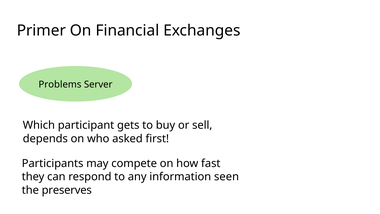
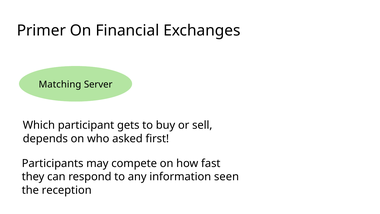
Problems: Problems -> Matching (60, 84)
preserves: preserves -> reception (67, 190)
